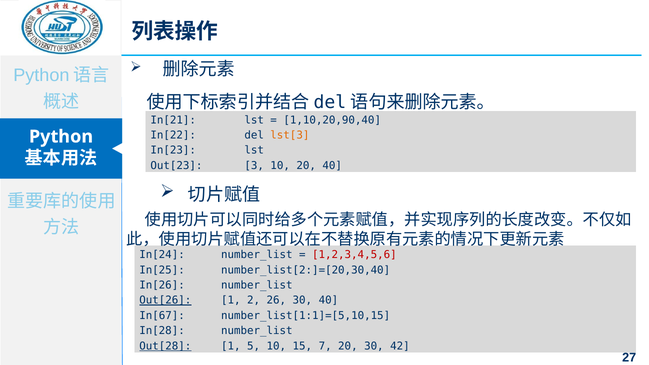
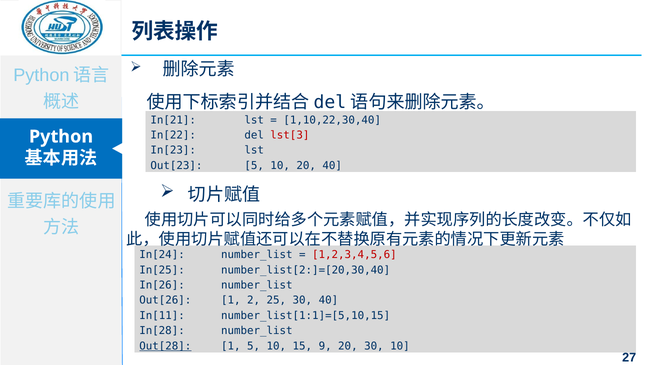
1,10,20,90,40: 1,10,20,90,40 -> 1,10,22,30,40 (332, 120)
lst[3 colour: orange -> red (290, 135)
Out[23 3: 3 -> 5 (254, 166)
Out[26 underline: present -> none (165, 300)
26: 26 -> 25 (276, 300)
In[67: In[67 -> In[11 (162, 316)
7: 7 -> 9 (325, 346)
30 42: 42 -> 10 (400, 346)
